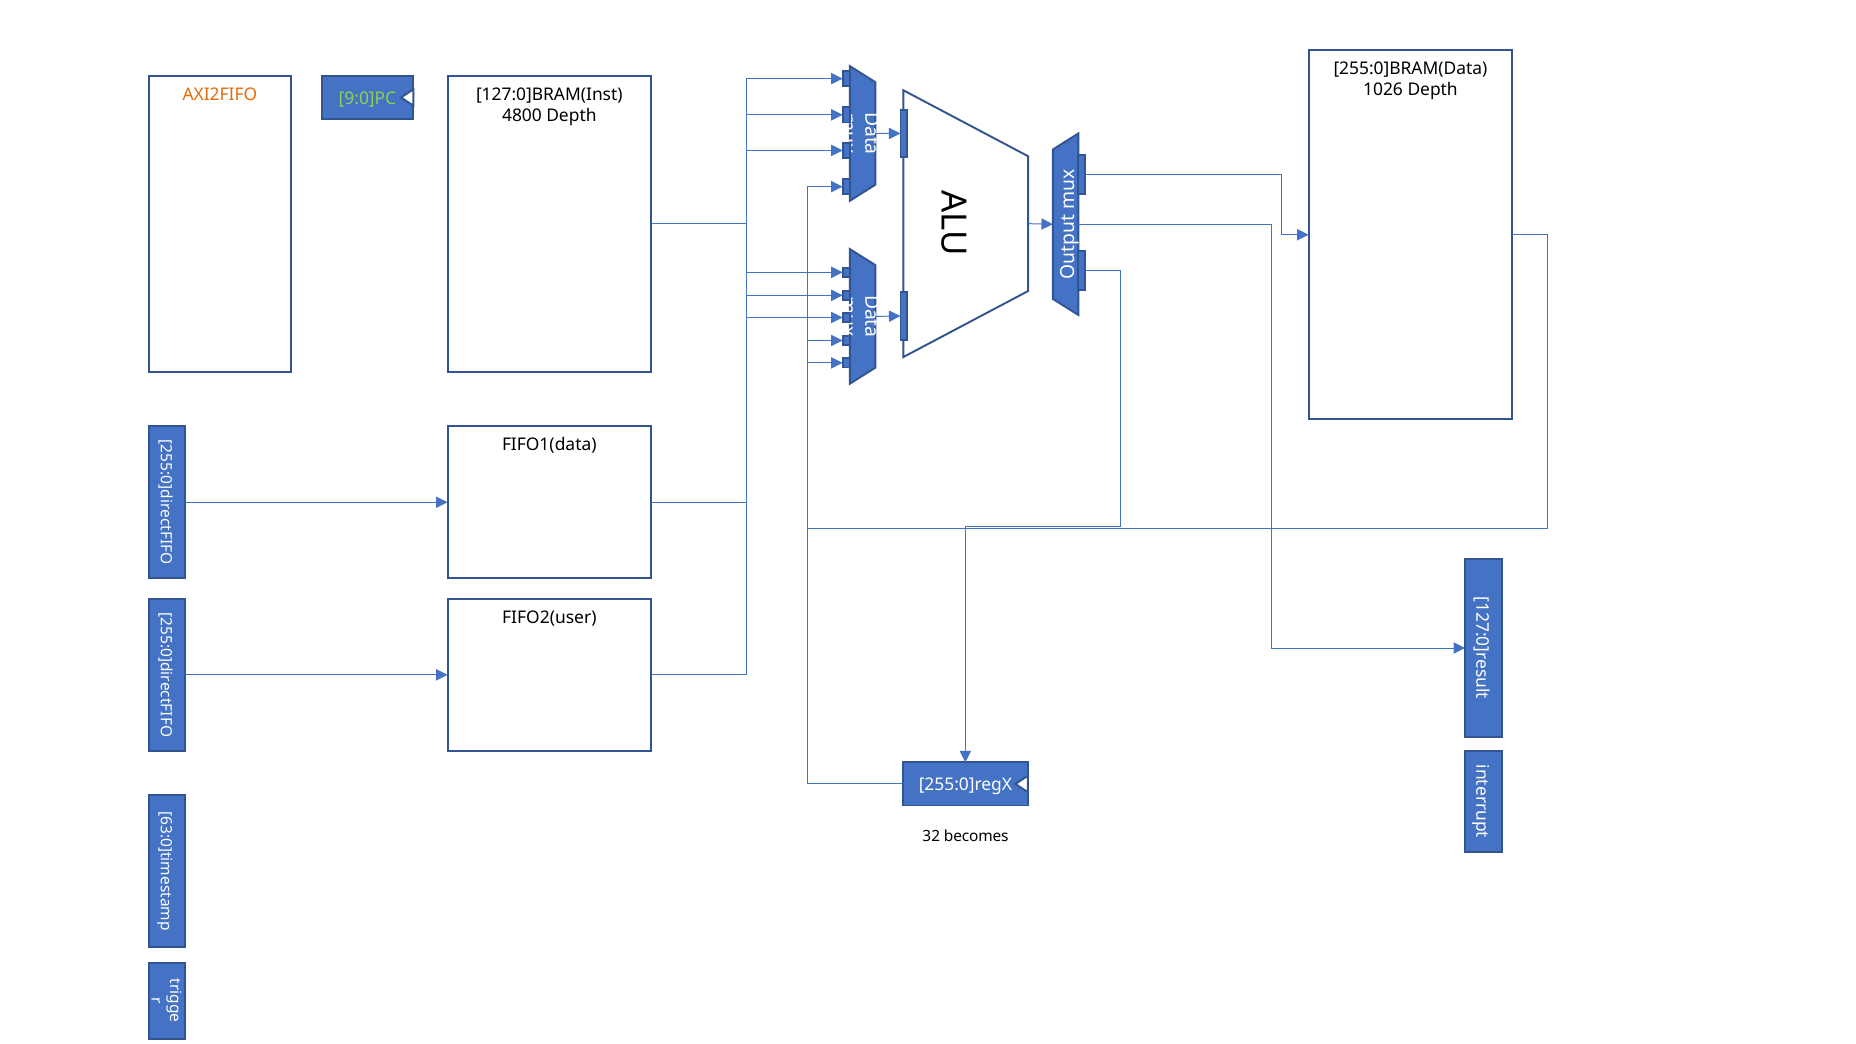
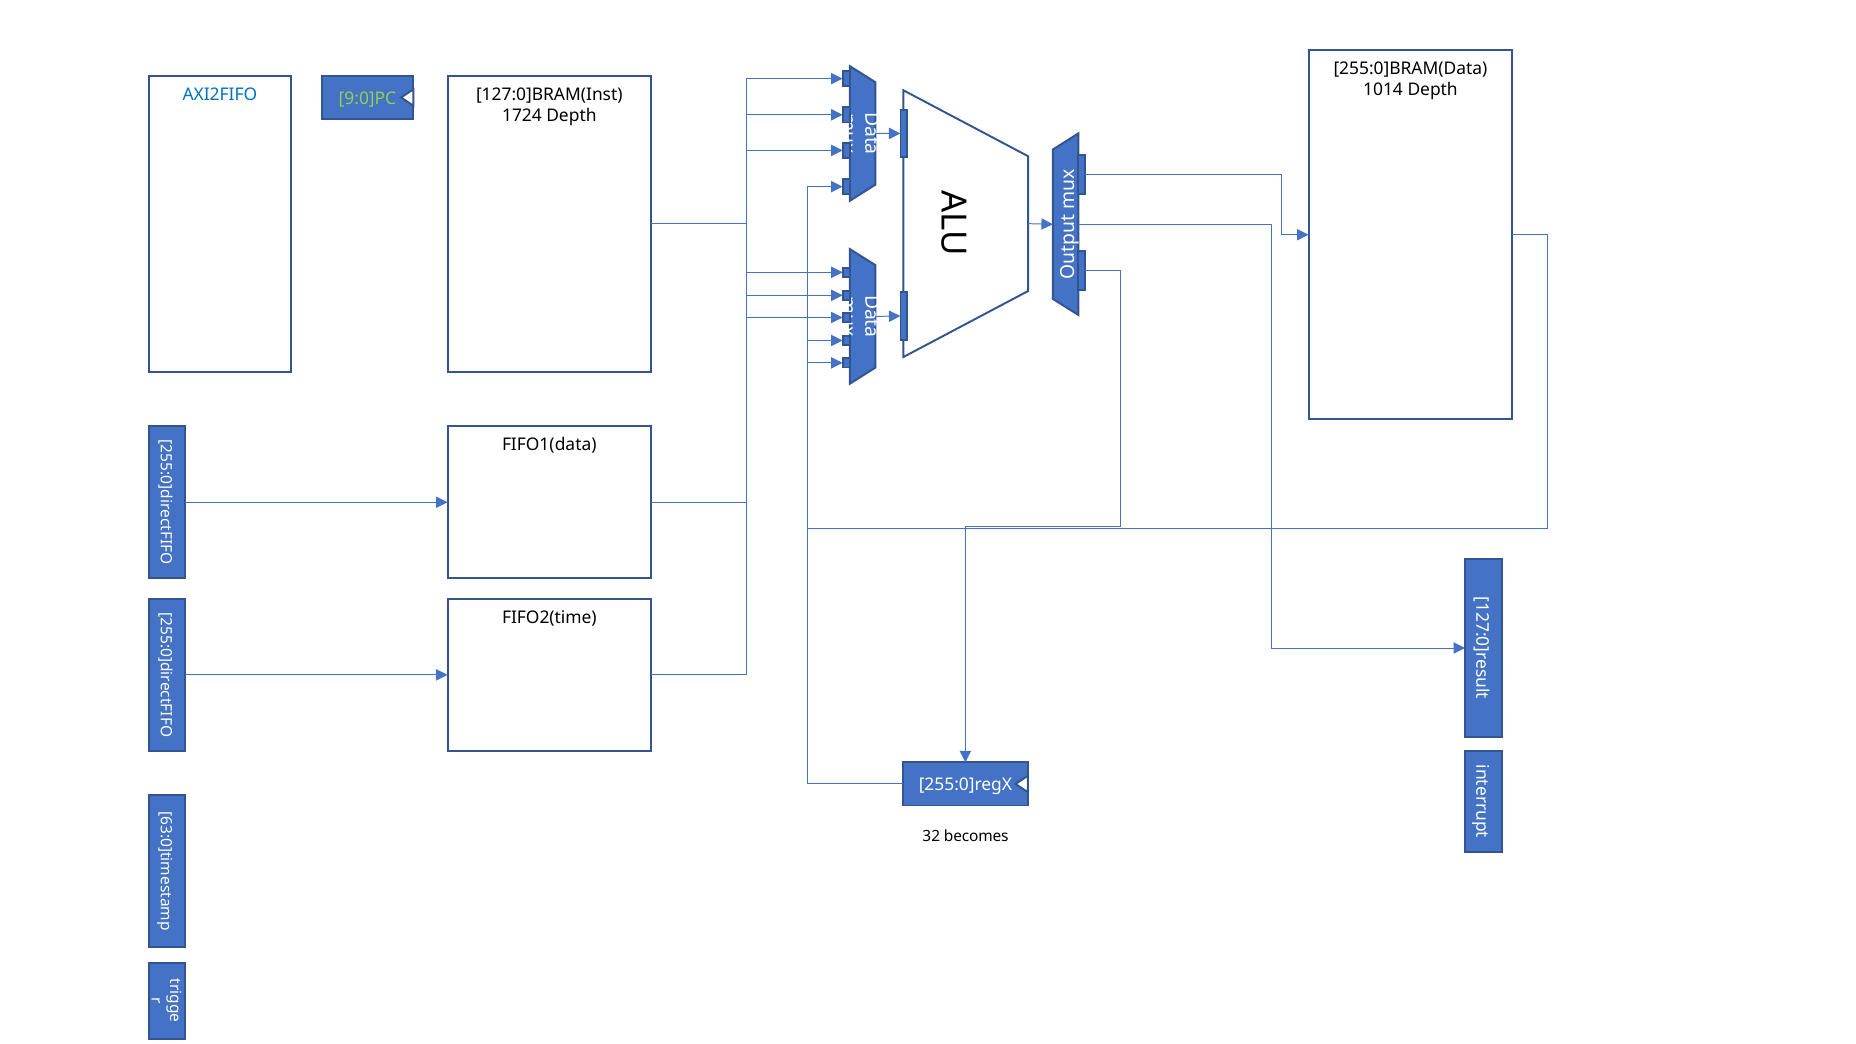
1026: 1026 -> 1014 (1383, 90)
AXI2FIFO colour: orange -> blue (220, 94)
4800: 4800 -> 1724 (522, 115)
FIFO2(user: FIFO2(user -> FIFO2(time (549, 617)
